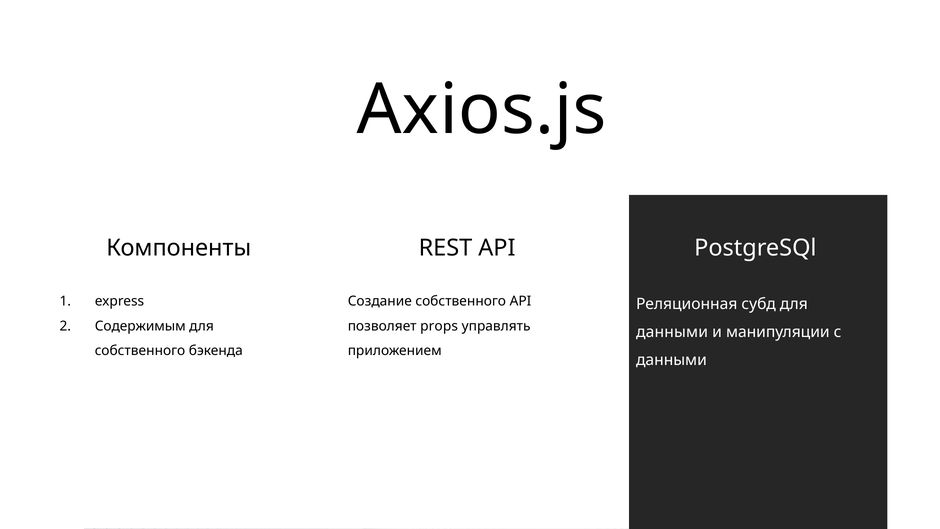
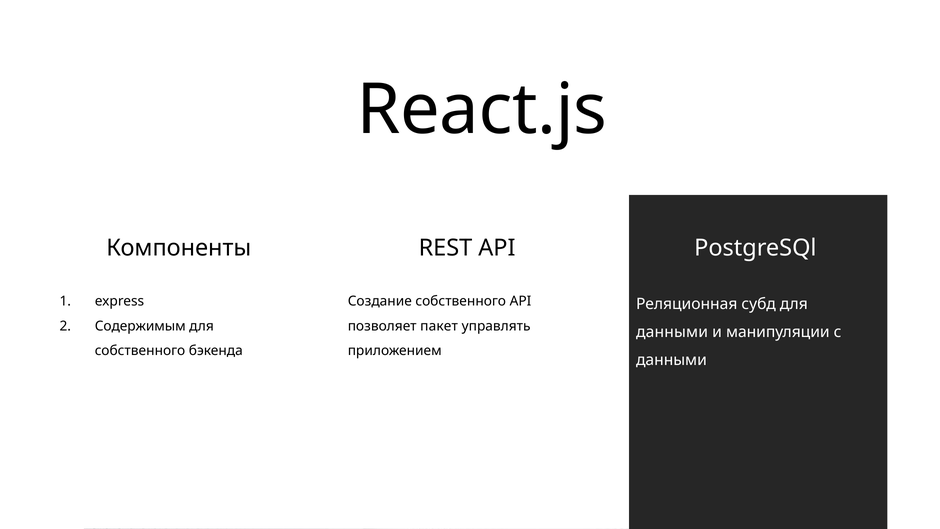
Axios.js: Axios.js -> React.js (482, 110)
props: props -> пакет (439, 326)
